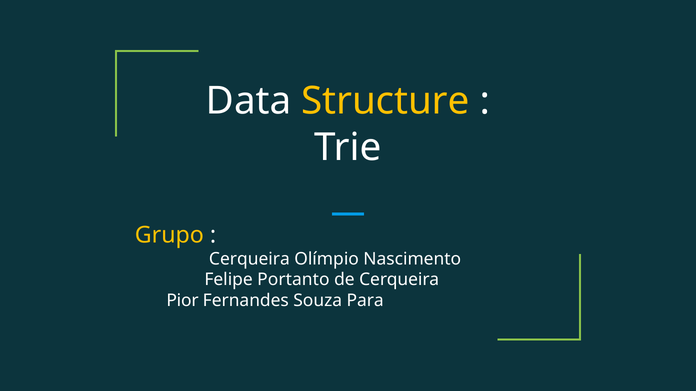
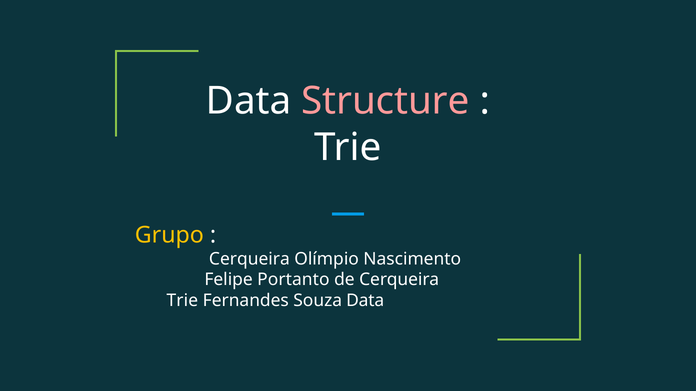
Structure colour: yellow -> pink (385, 101)
Pior: Pior -> Trie (182, 301)
Souza Para: Para -> Data (365, 301)
